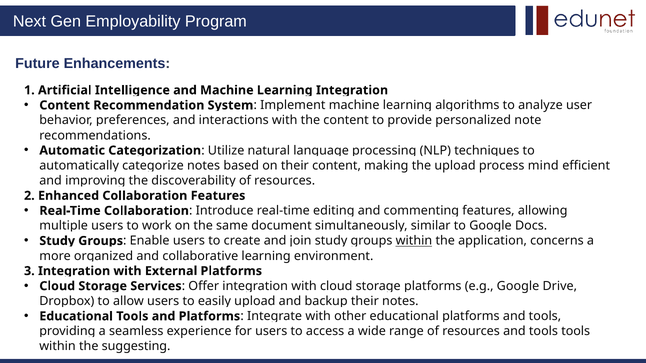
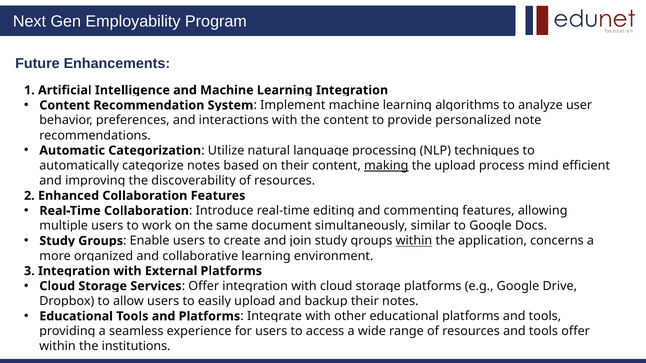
making underline: none -> present (386, 166)
tools tools: tools -> offer (576, 332)
suggesting: suggesting -> institutions (136, 347)
